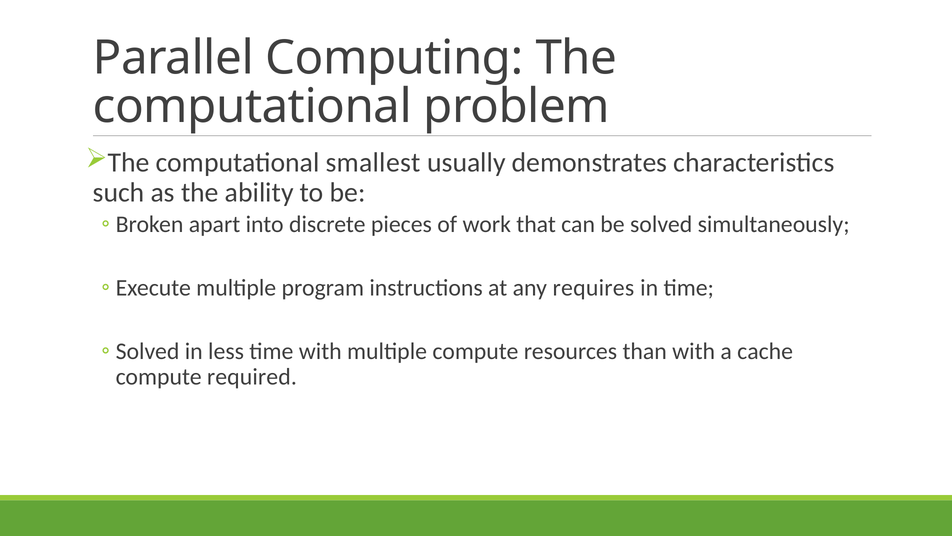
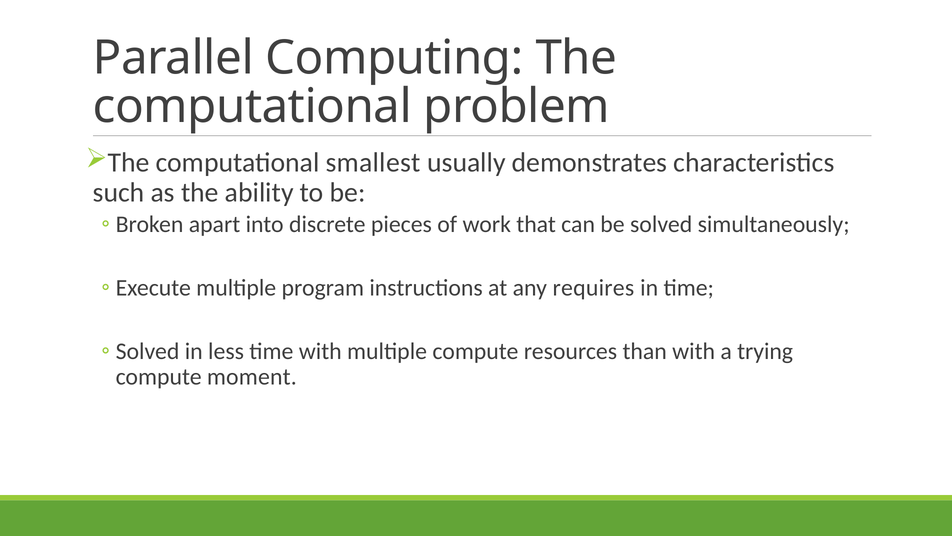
cache: cache -> trying (765, 351)
required: required -> moment (252, 377)
